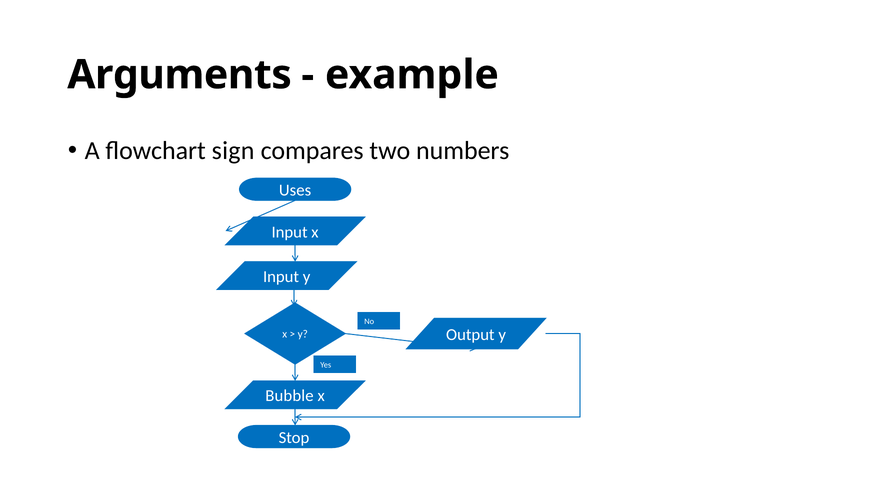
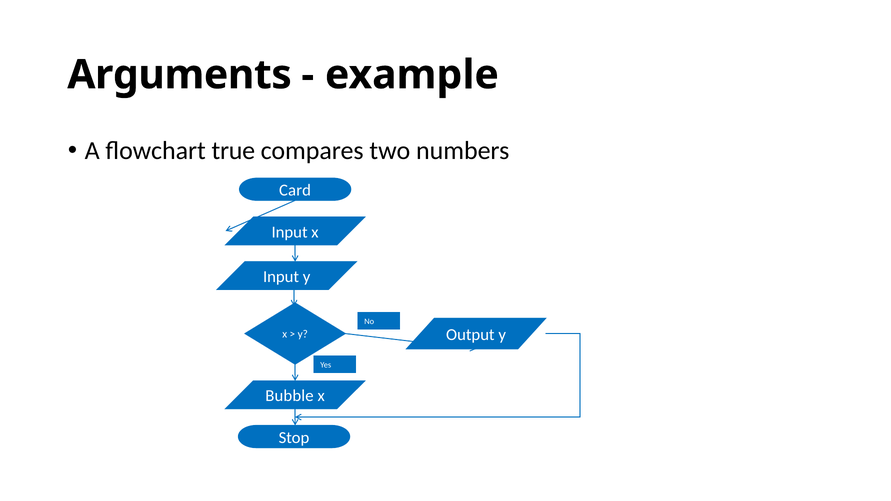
sign: sign -> true (233, 151)
Uses: Uses -> Card (295, 190)
